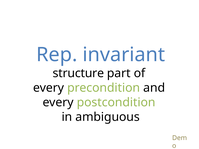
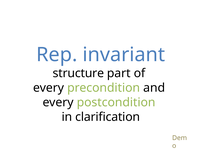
ambiguous: ambiguous -> clarification (108, 117)
